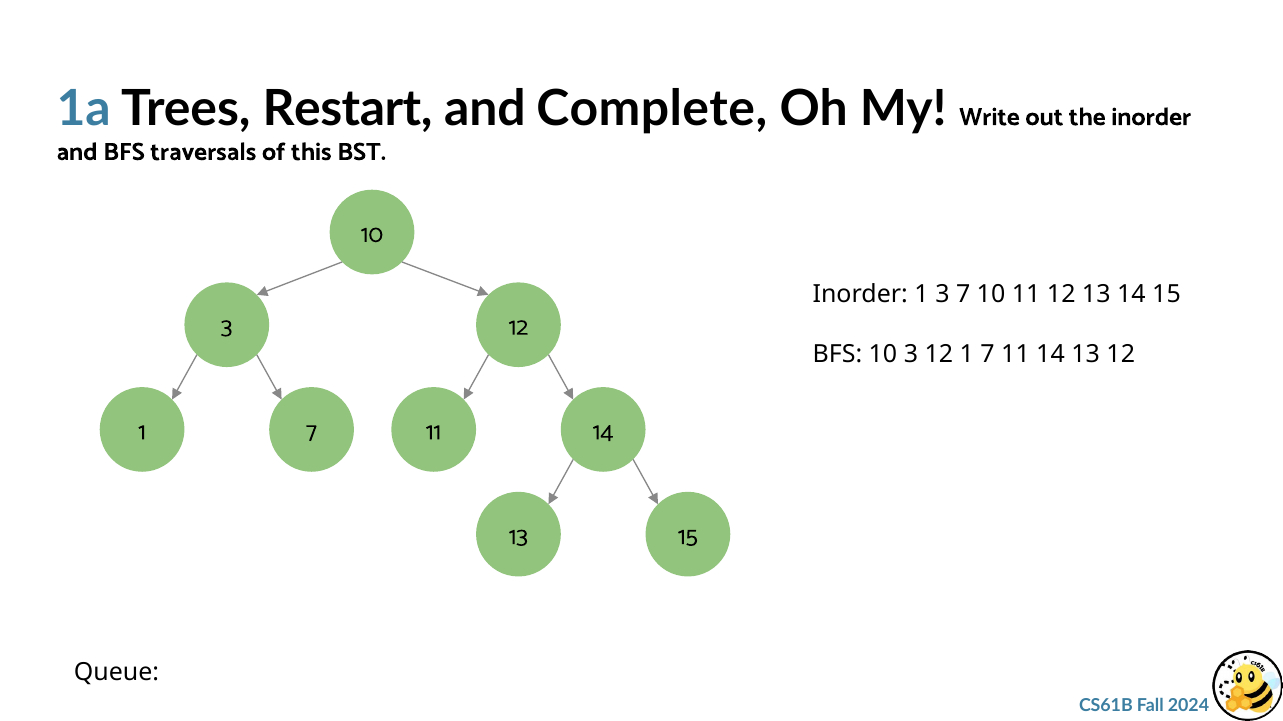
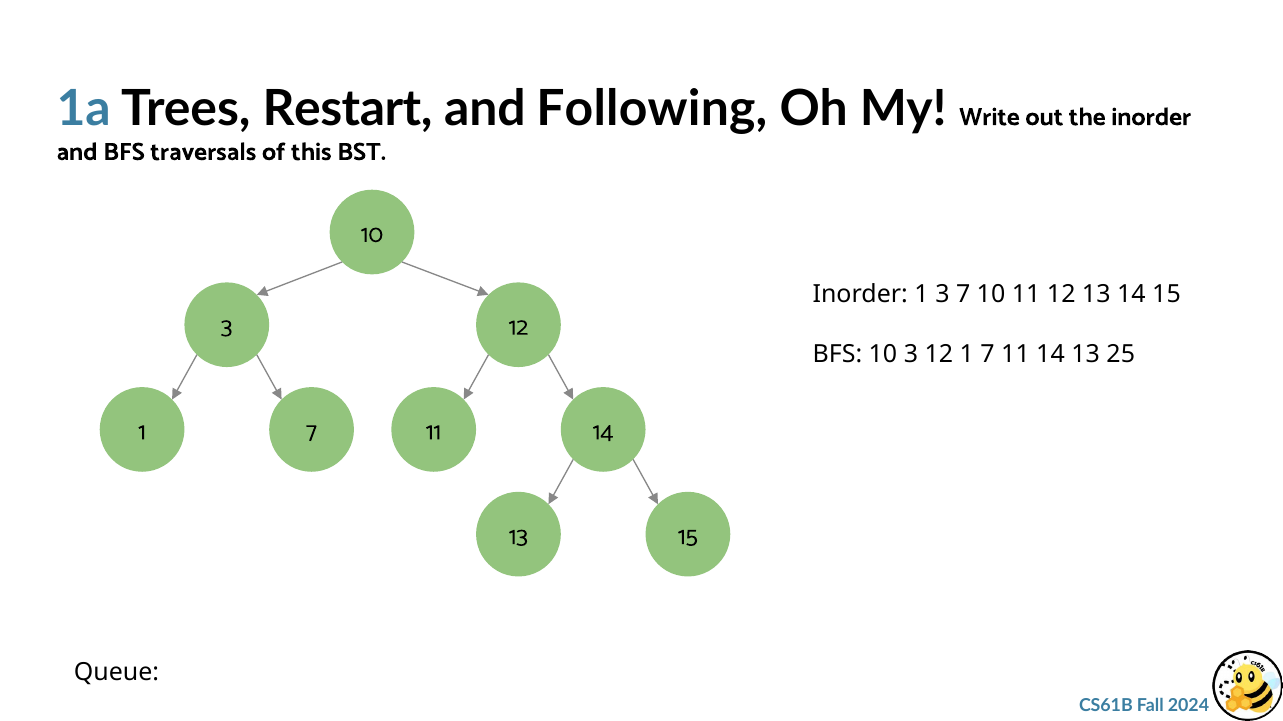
Complete: Complete -> Following (652, 109)
13 12: 12 -> 25 (1121, 354)
